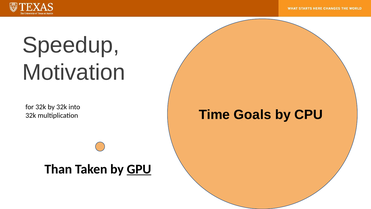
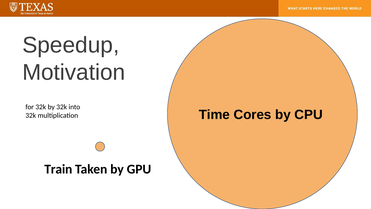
Goals: Goals -> Cores (253, 115)
Than: Than -> Train (58, 169)
GPU underline: present -> none (139, 169)
